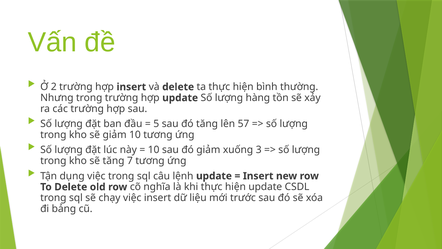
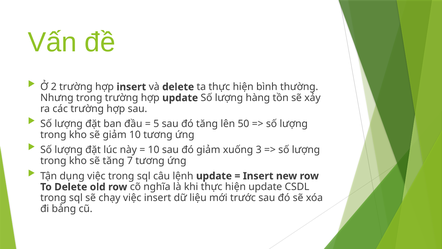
57: 57 -> 50 (243, 124)
